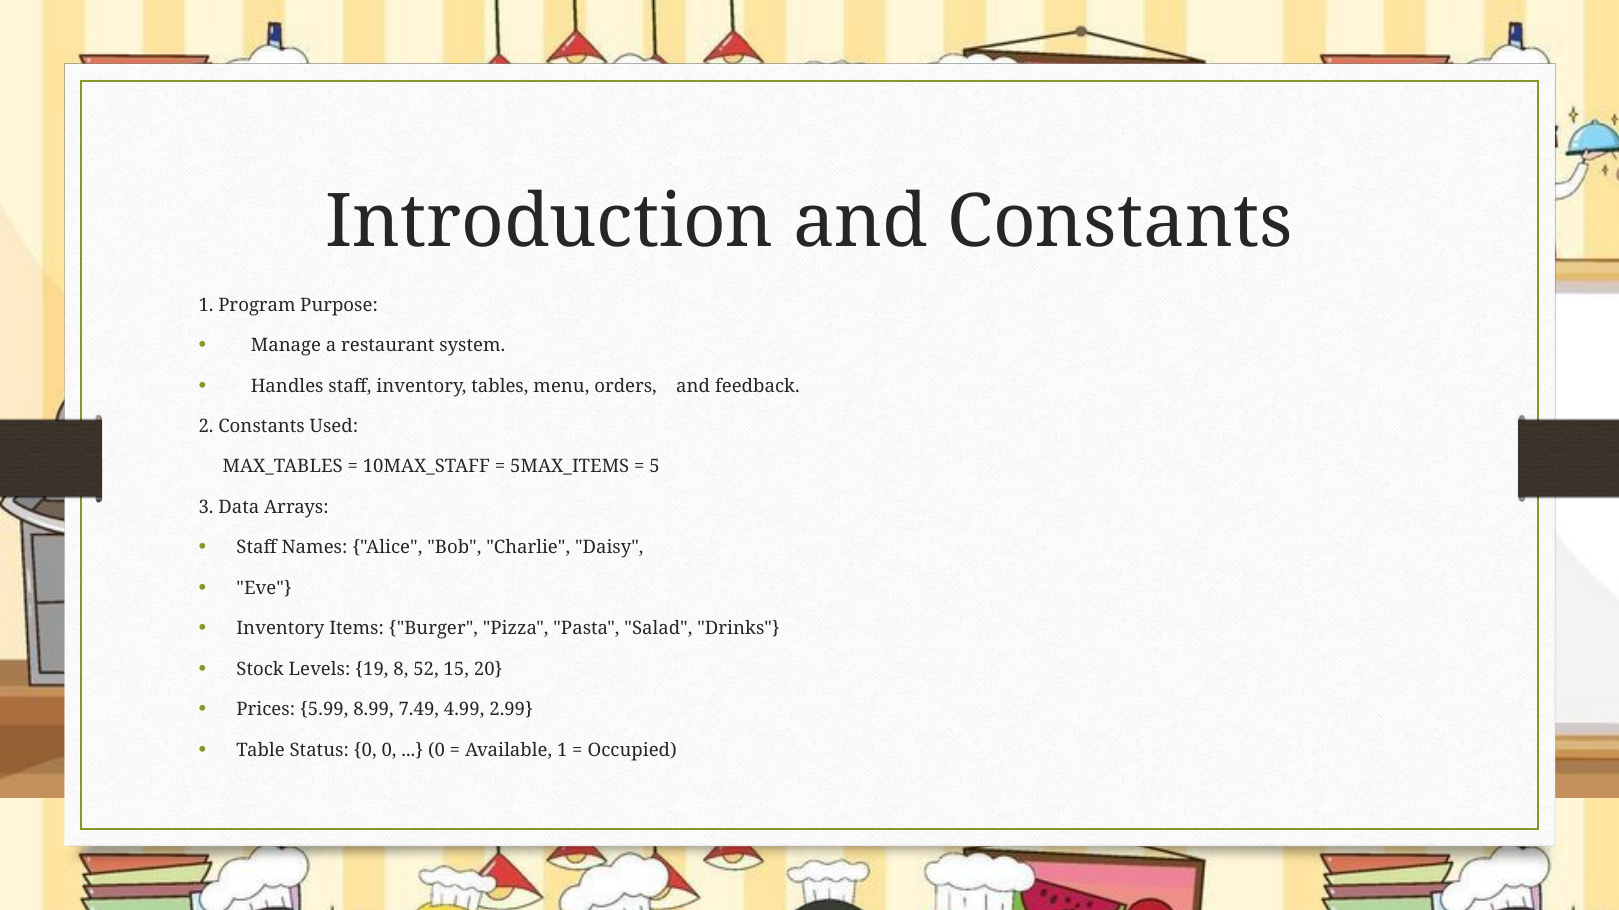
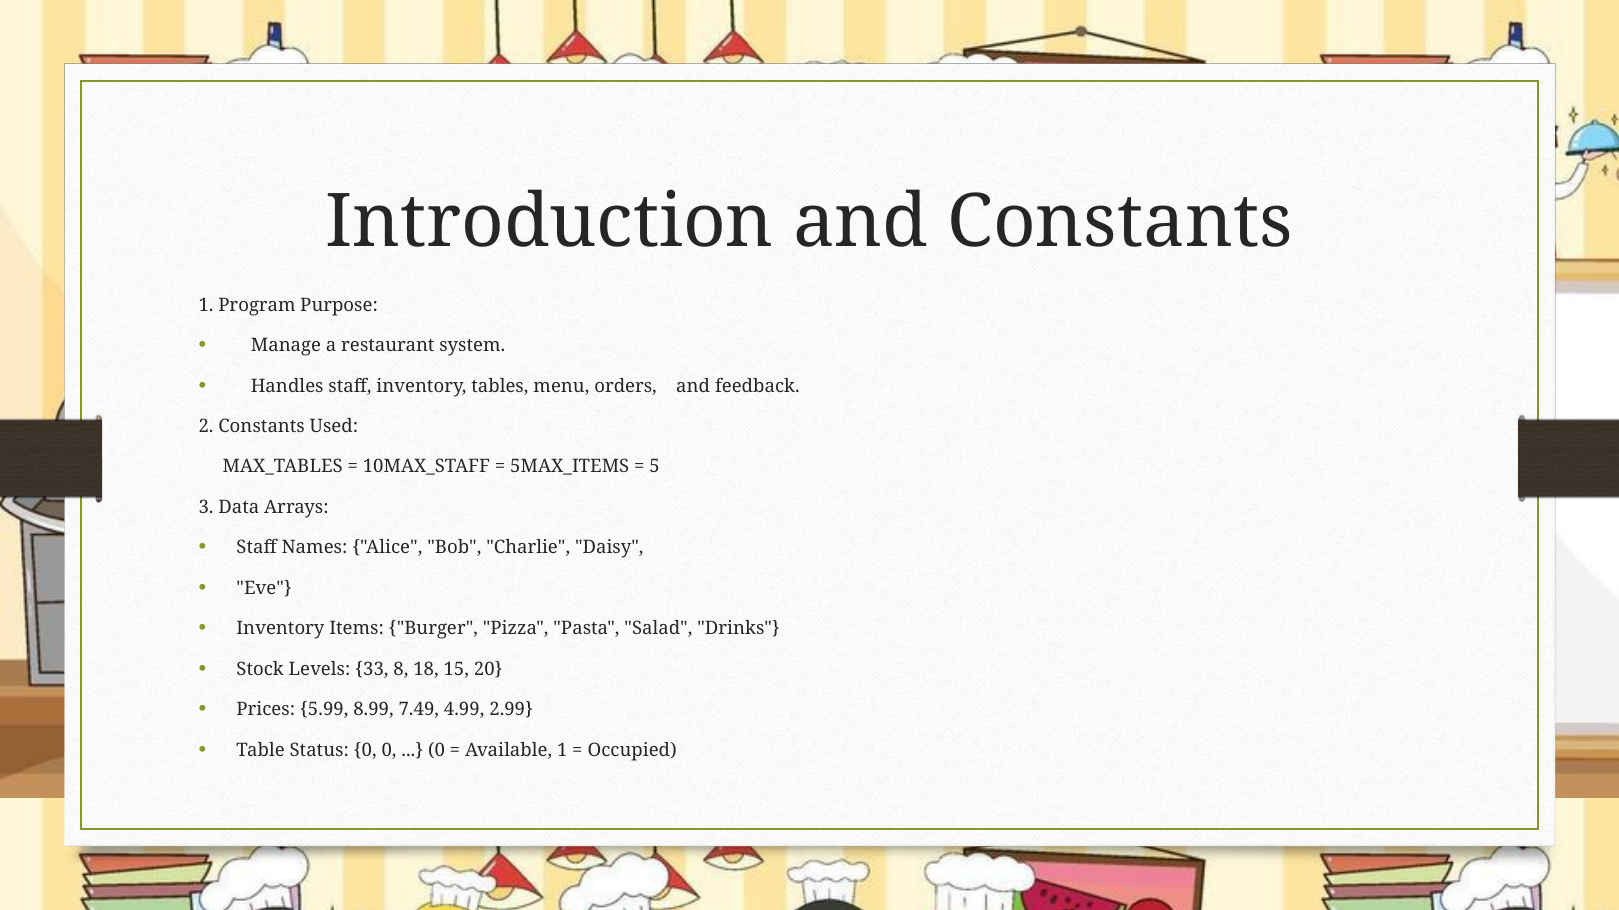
19: 19 -> 33 (372, 670)
52: 52 -> 18 (426, 670)
